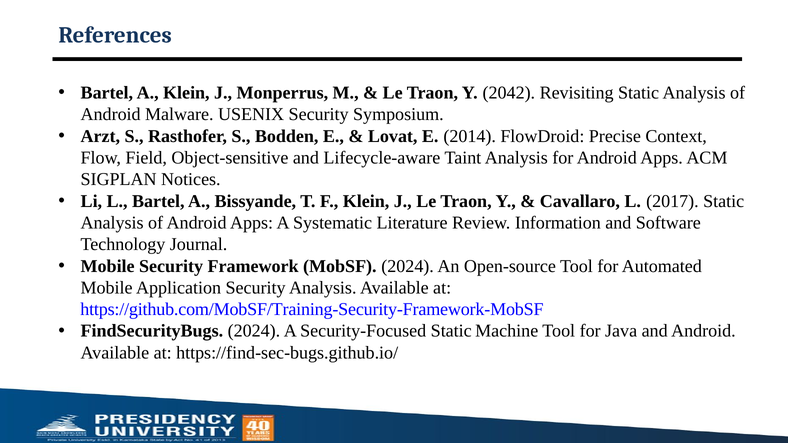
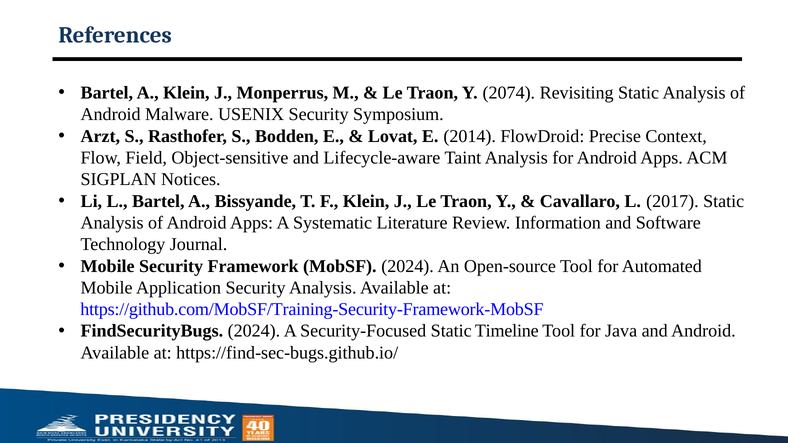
2042: 2042 -> 2074 (509, 93)
Machine: Machine -> Timeline (507, 331)
